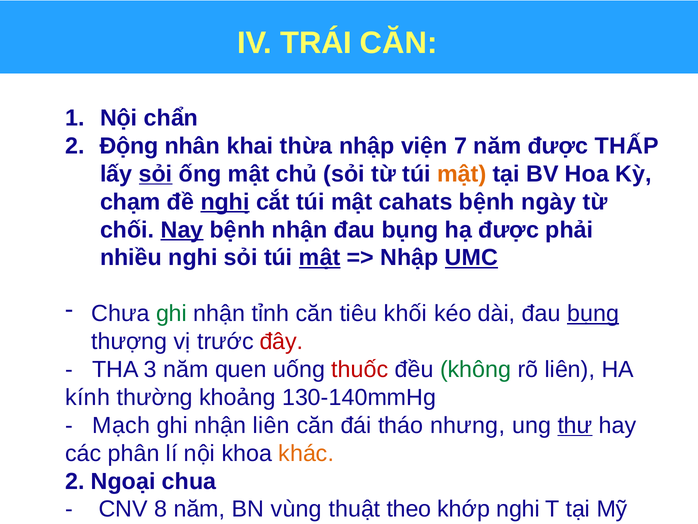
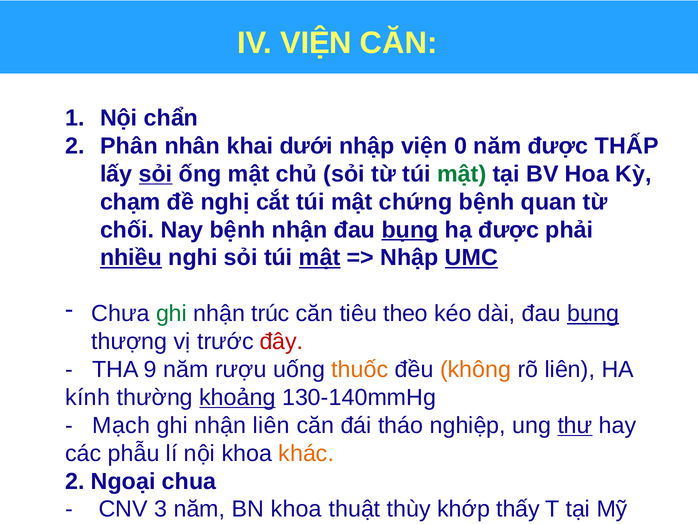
IV TRÁI: TRÁI -> VIỆN (316, 43)
Động: Động -> Phân (129, 146)
thừa: thừa -> dưới (306, 146)
7: 7 -> 0 (461, 146)
mật colour: orange -> green (462, 174)
nghị underline: present -> none (225, 202)
cahats: cahats -> chứng (416, 202)
ngày: ngày -> quan (549, 202)
Nay underline: present -> none (182, 230)
bụng underline: none -> present (410, 230)
nhiều underline: none -> present (131, 258)
tỉnh: tỉnh -> trúc (271, 313)
khối: khối -> theo (406, 313)
THA 3: 3 -> 9 (150, 369)
quen: quen -> rượu (241, 369)
thuốc colour: red -> orange (360, 369)
không colour: green -> orange (476, 369)
khoảng underline: none -> present (237, 397)
nhưng: nhưng -> nghiệp (468, 425)
phân: phân -> phẫu (134, 453)
CNV 8: 8 -> 3 (161, 509)
BN vùng: vùng -> khoa (296, 509)
theo: theo -> thùy (409, 509)
khớp nghi: nghi -> thấy (518, 509)
